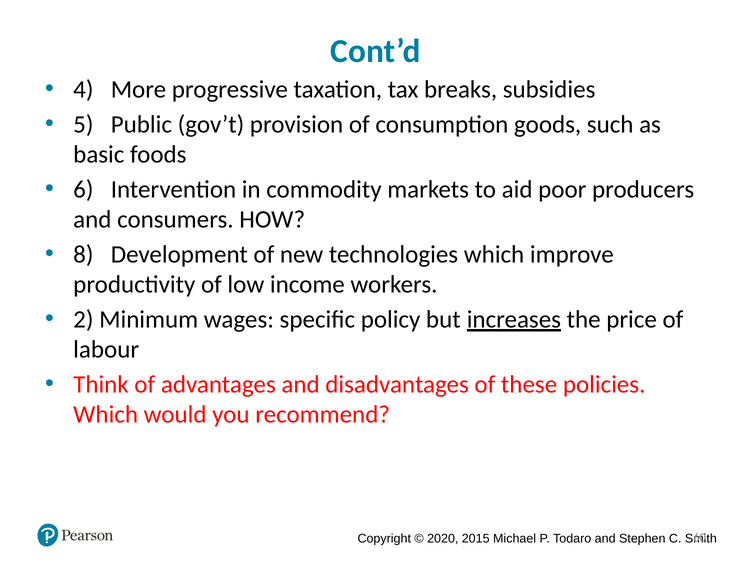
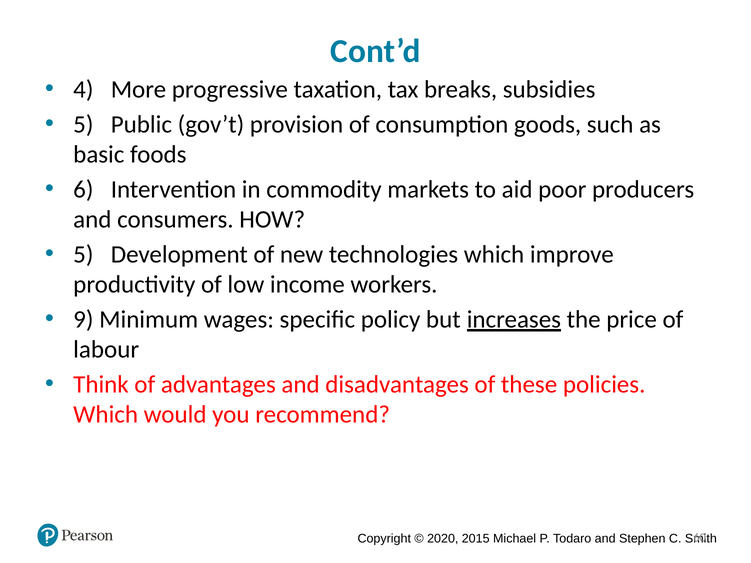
8: 8 -> 5 (83, 255)
2: 2 -> 9 (83, 320)
